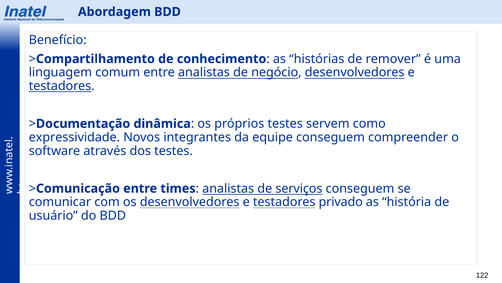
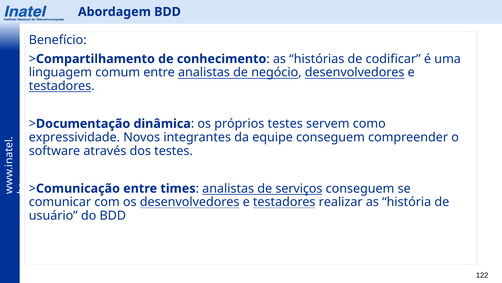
remover: remover -> codificar (393, 59)
privado: privado -> realizar (341, 202)
